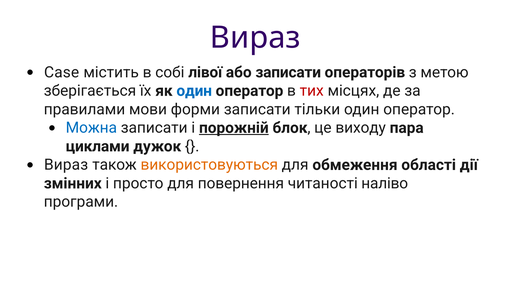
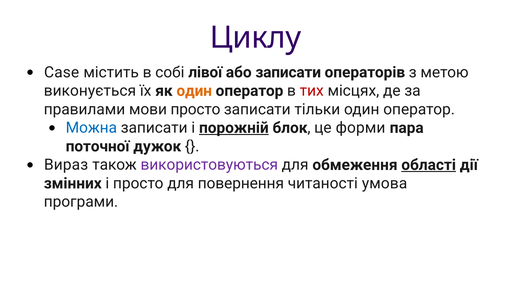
Вираз: Вираз -> Циклу (256, 38)
зберігається: зберігається -> виконується (90, 91)
один colour: blue -> orange (194, 91)
мови форми: форми -> просто (195, 109)
виходу: виходу -> форми (361, 128)
циклами: циклами -> поточної (98, 147)
використовуються colour: orange -> purple (209, 165)
області underline: none -> present (429, 165)
наліво: наліво -> умова (385, 184)
